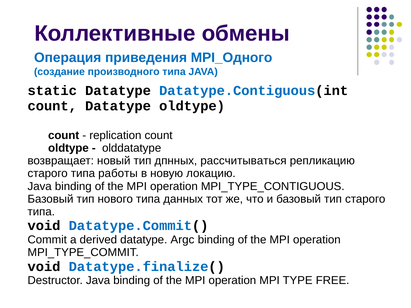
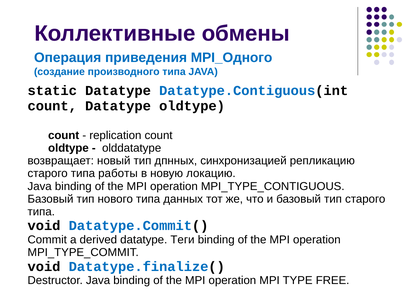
рассчитываться: рассчитываться -> синхронизацией (243, 161)
Argc: Argc -> Теги (182, 240)
